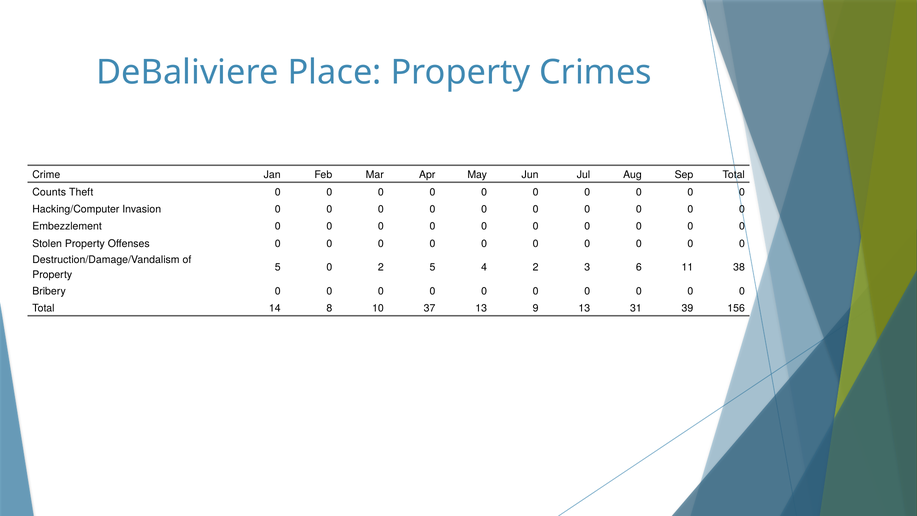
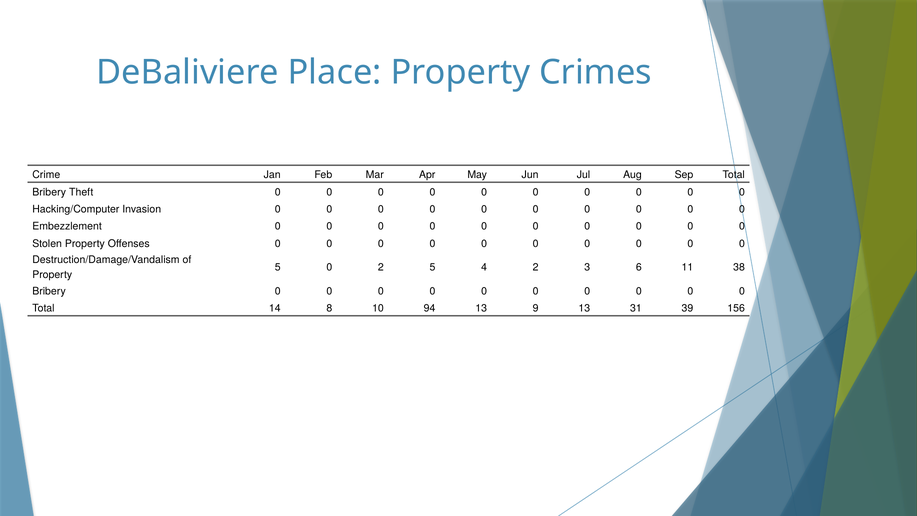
Counts: Counts -> Bribery (49, 192)
37: 37 -> 94 (430, 308)
